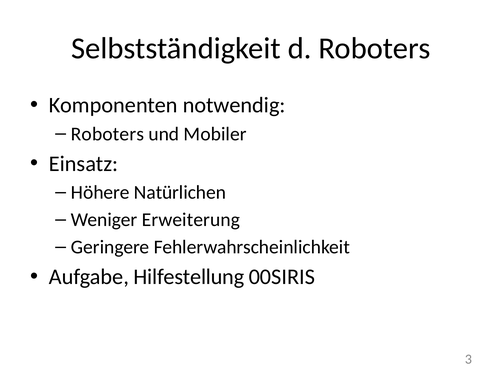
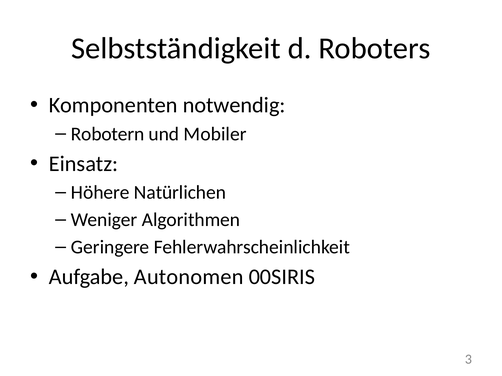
Roboters: Roboters -> Robotern (108, 134)
Erweiterung: Erweiterung -> Algorithmen (191, 220)
Hilfestellung: Hilfestellung -> Autonomen (189, 277)
